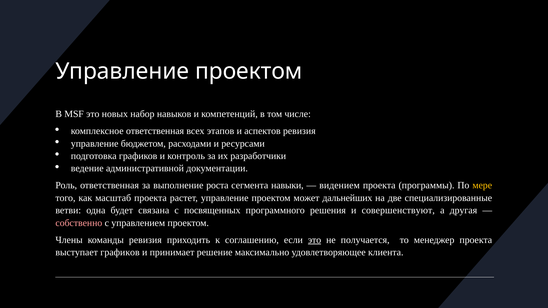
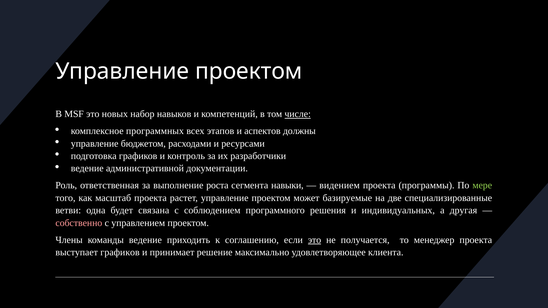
числе underline: none -> present (298, 114)
комплексное ответственная: ответственная -> программных (155, 131)
аспектов ревизия: ревизия -> должны (299, 131)
мере colour: yellow -> light green (482, 186)
дальнейших: дальнейших -> базируемые (347, 198)
посвященных: посвященных -> соблюдением (212, 211)
совершенствуют: совершенствуют -> индивидуальных (398, 211)
команды ревизия: ревизия -> ведение (145, 240)
